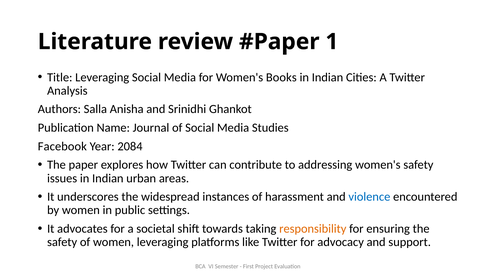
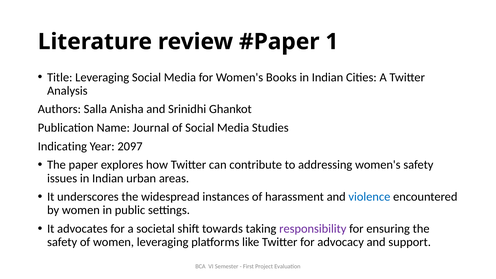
Facebook: Facebook -> Indicating (62, 146)
2084: 2084 -> 2097 (130, 146)
responsibility colour: orange -> purple (313, 229)
